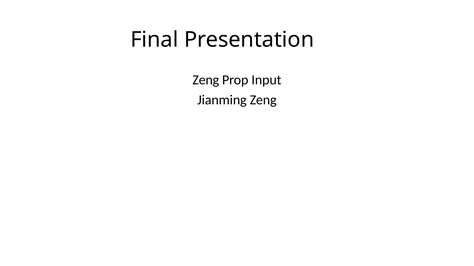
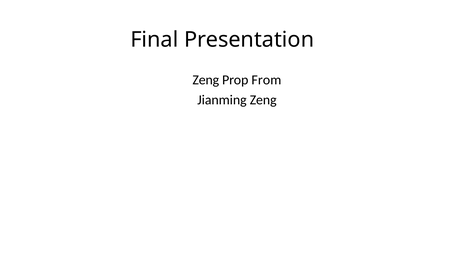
Input: Input -> From (266, 80)
